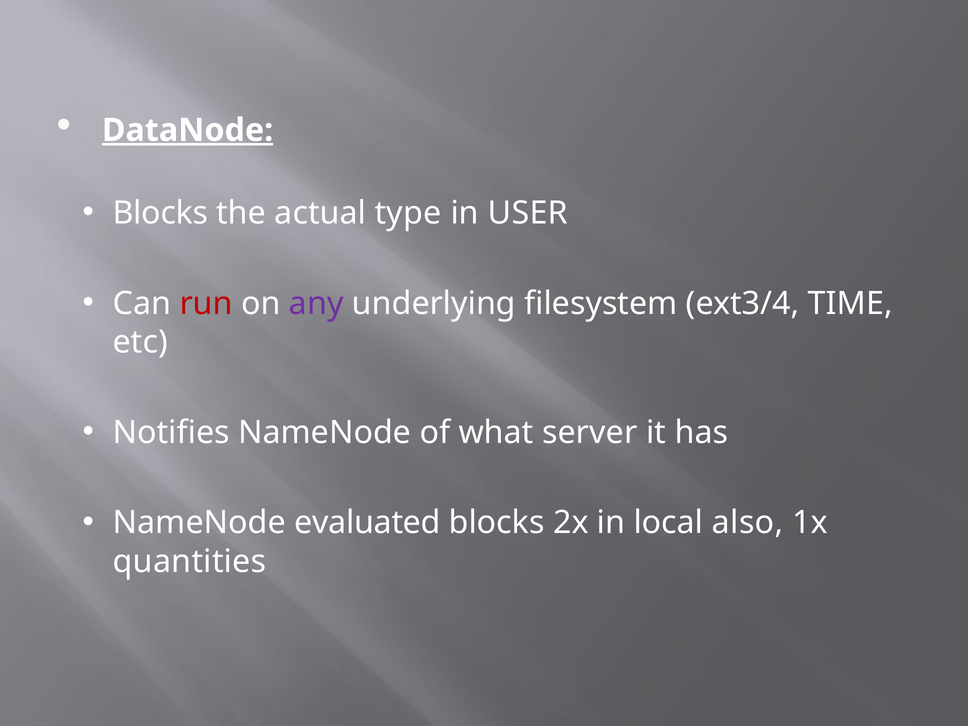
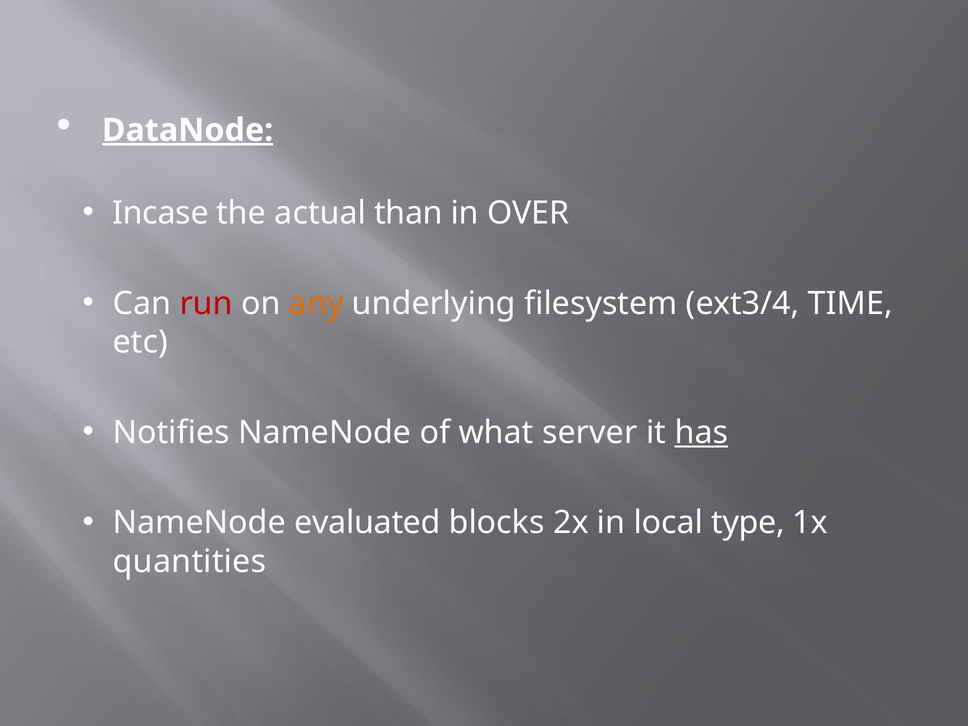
Blocks: Blocks -> Incase (161, 213)
type: type -> than (408, 213)
USER: USER -> OVER (528, 213)
any colour: purple -> orange (316, 303)
has underline: none -> present (701, 432)
also: also -> type (748, 523)
